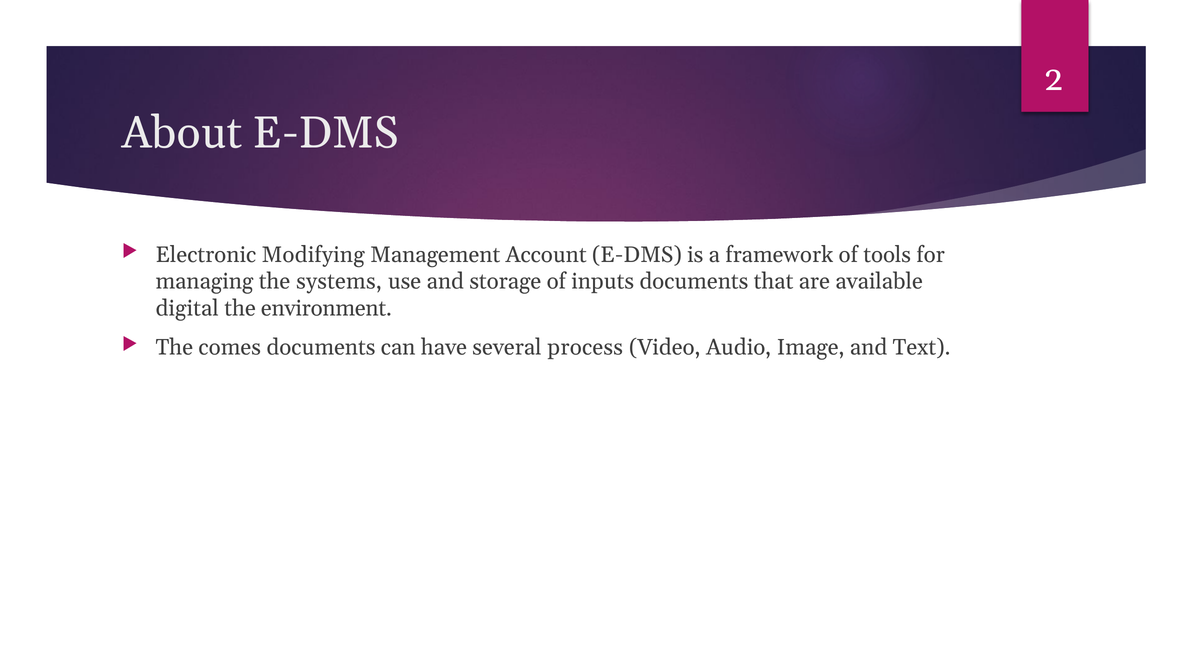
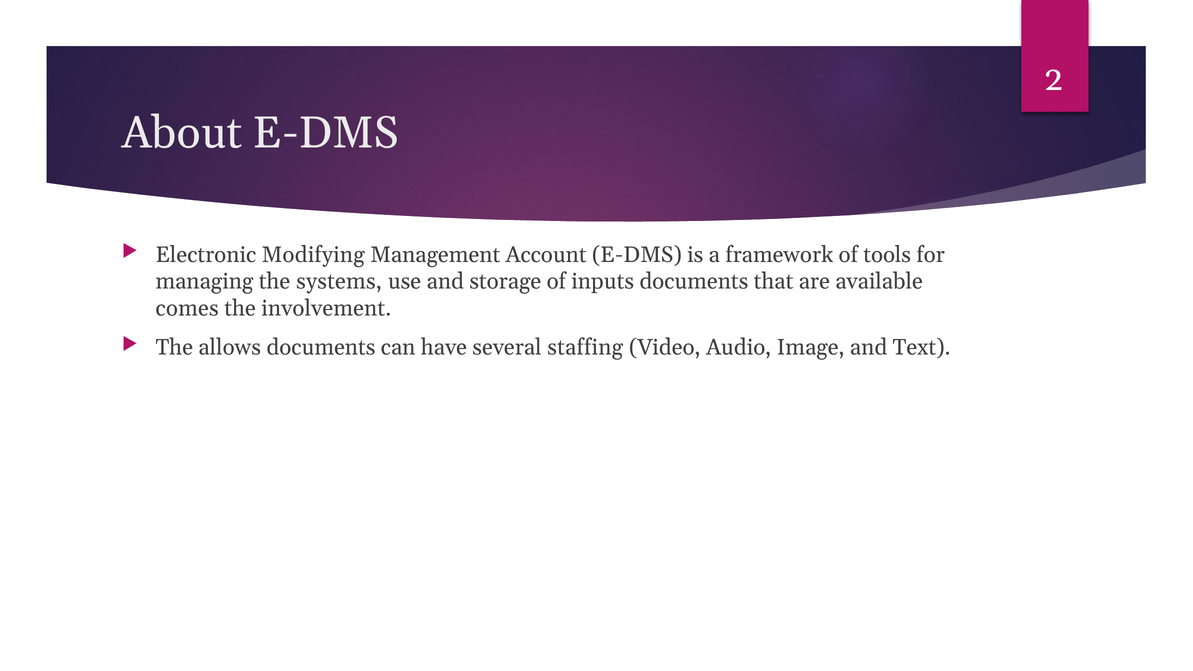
digital: digital -> comes (187, 308)
environment: environment -> involvement (326, 308)
comes: comes -> allows (230, 348)
process: process -> staffing (585, 348)
